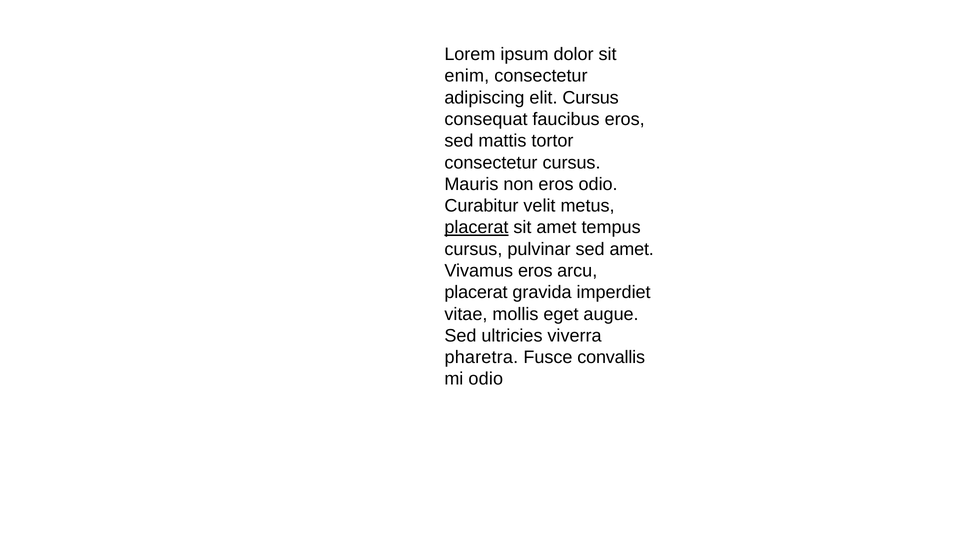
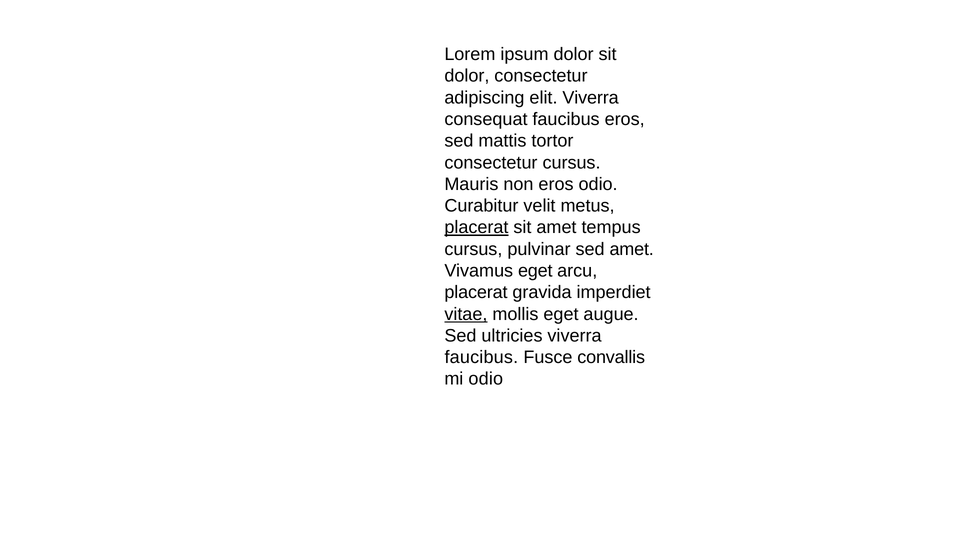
enim: enim -> dolor (467, 76)
elit Cursus: Cursus -> Viverra (591, 98)
Vivamus eros: eros -> eget (535, 271)
vitae underline: none -> present (466, 314)
pharetra: pharetra -> faucibus (481, 357)
